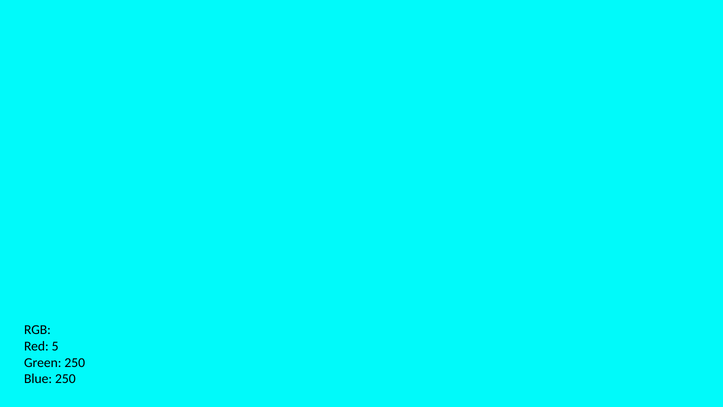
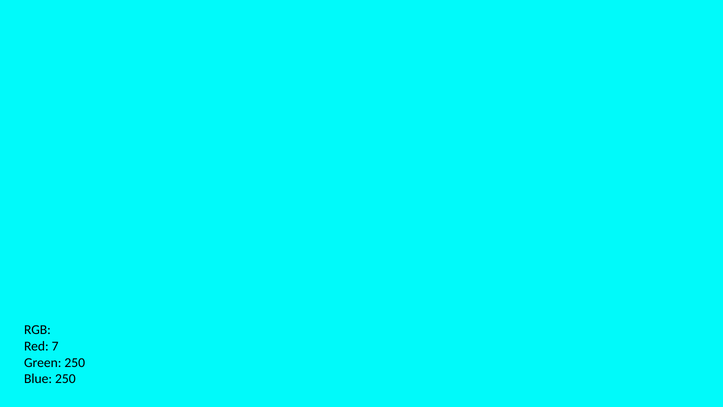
5: 5 -> 7 (55, 346)
